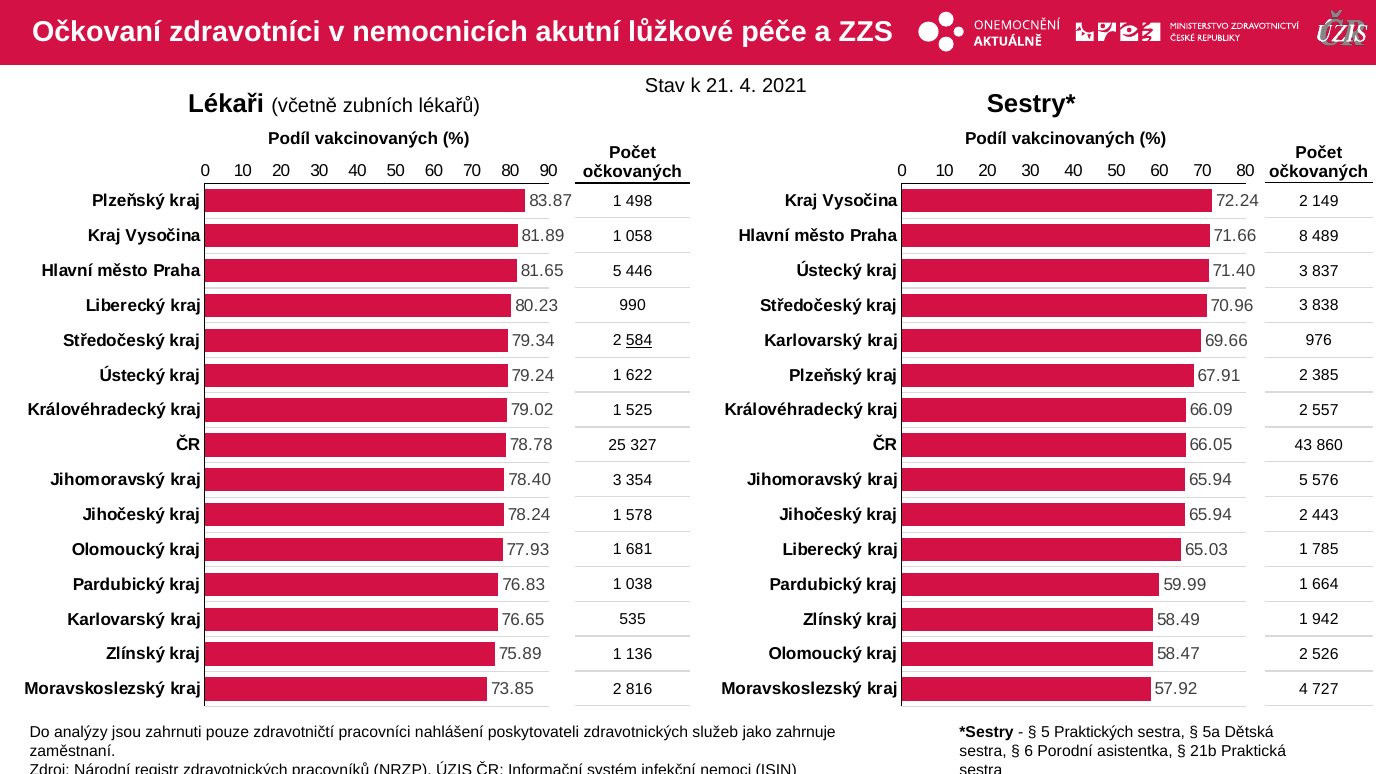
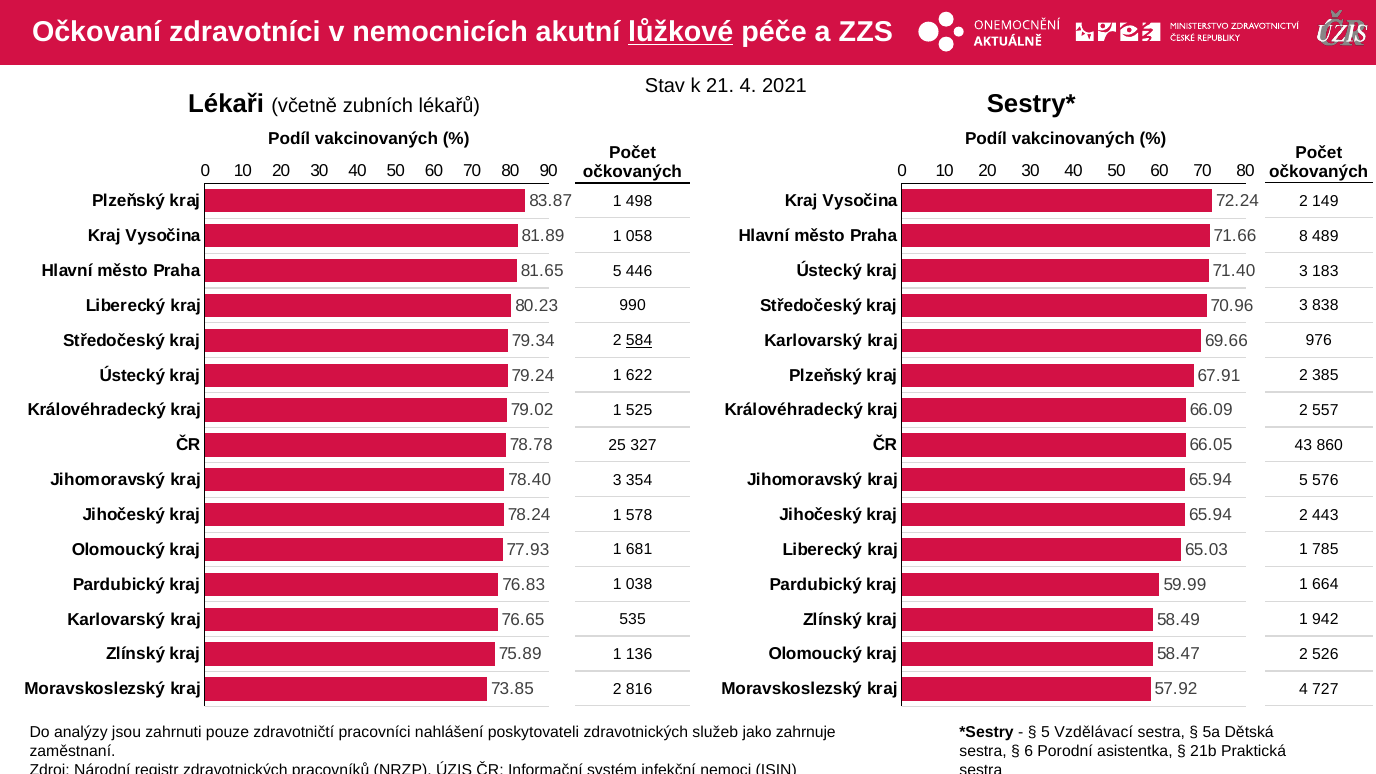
lůžkové underline: none -> present (681, 32)
837: 837 -> 183 (1325, 271)
Praktických: Praktických -> Vzdělávací (1094, 733)
